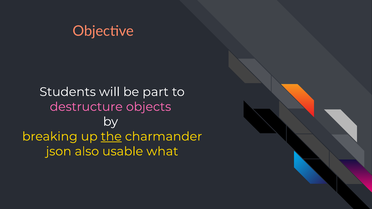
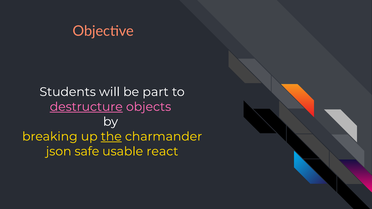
destructure underline: none -> present (86, 107)
also: also -> safe (87, 152)
what: what -> react (162, 152)
